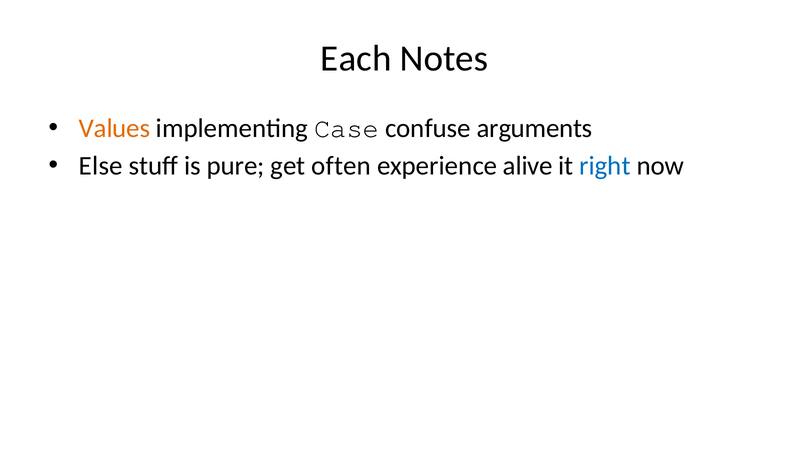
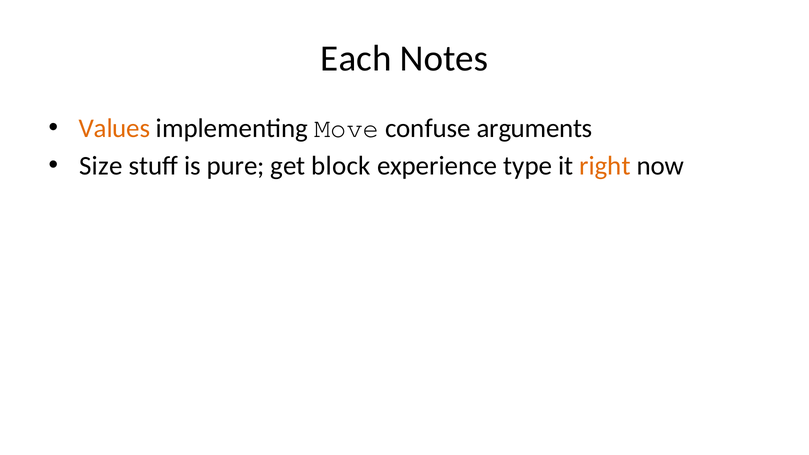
Case: Case -> Move (347, 128)
Else: Else -> Size (101, 166)
often: often -> block (341, 166)
alive: alive -> type (528, 166)
right colour: blue -> orange (605, 166)
